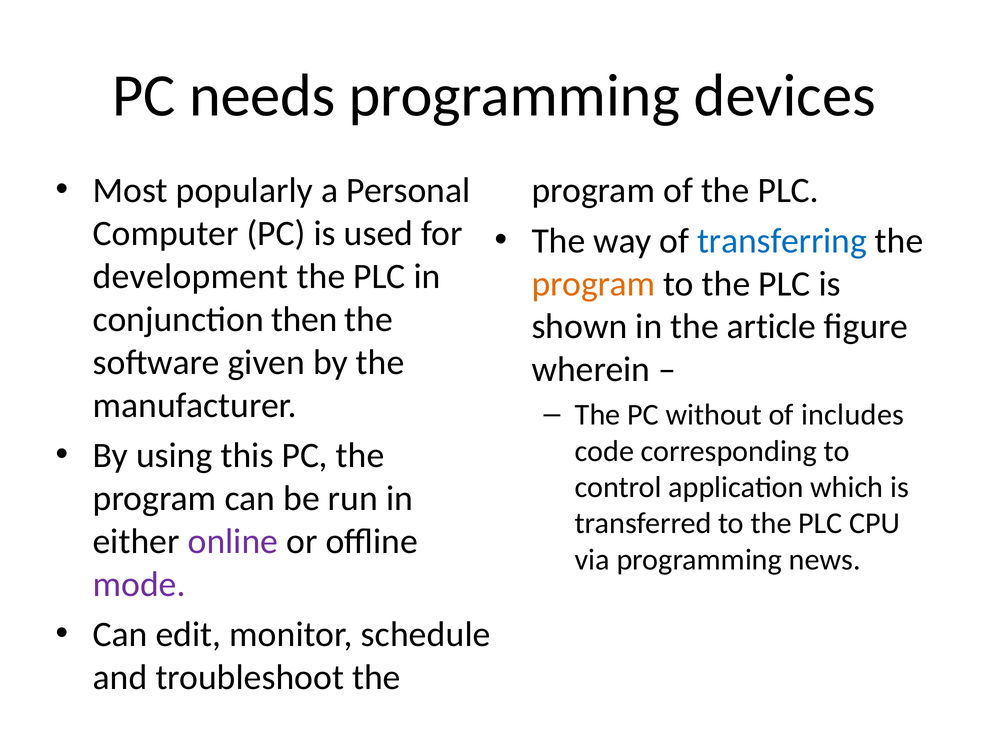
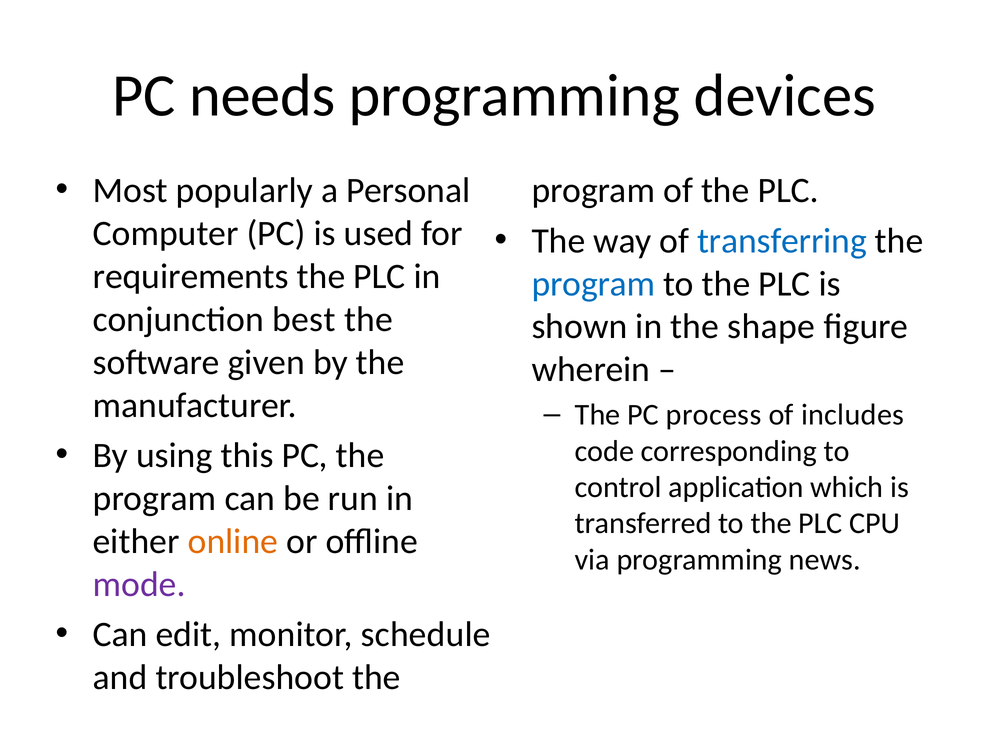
development: development -> requirements (191, 277)
program colour: orange -> blue (593, 284)
then: then -> best (304, 319)
article: article -> shape (771, 327)
without: without -> process (714, 415)
online colour: purple -> orange (233, 541)
